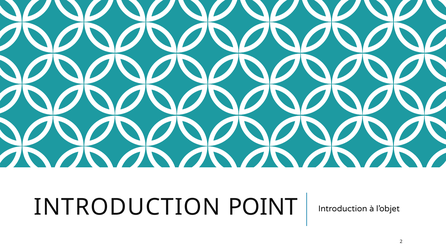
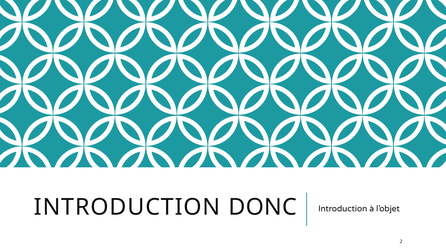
POINT: POINT -> DONC (263, 207)
